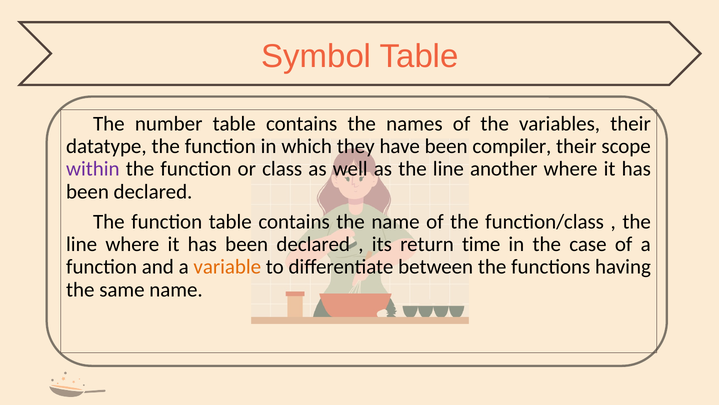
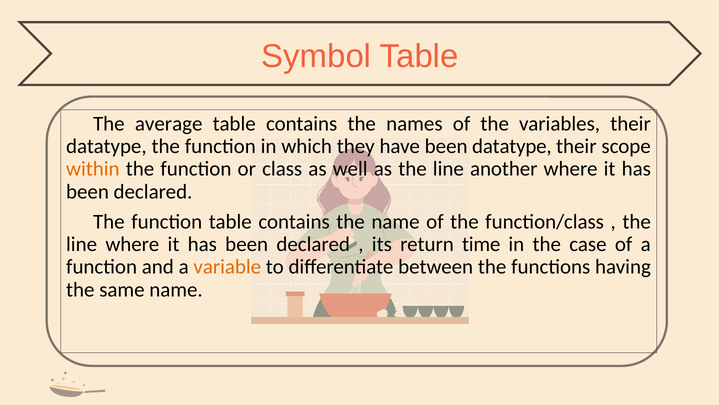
number: number -> average (169, 124)
been compiler: compiler -> datatype (512, 146)
within colour: purple -> orange (93, 169)
